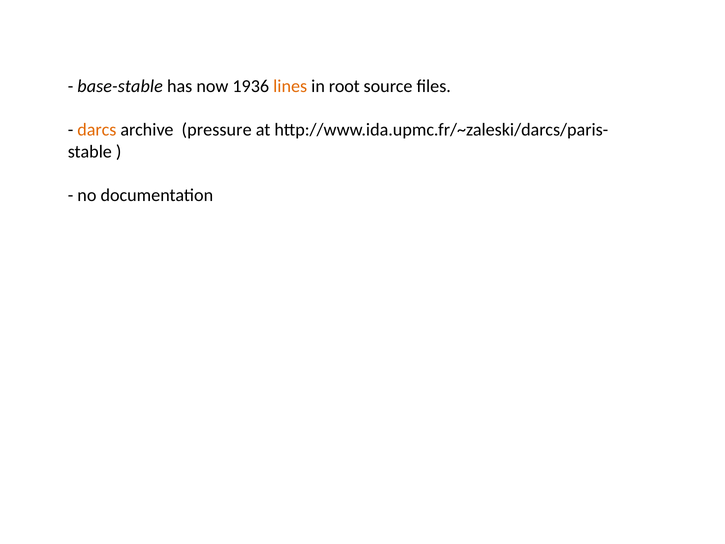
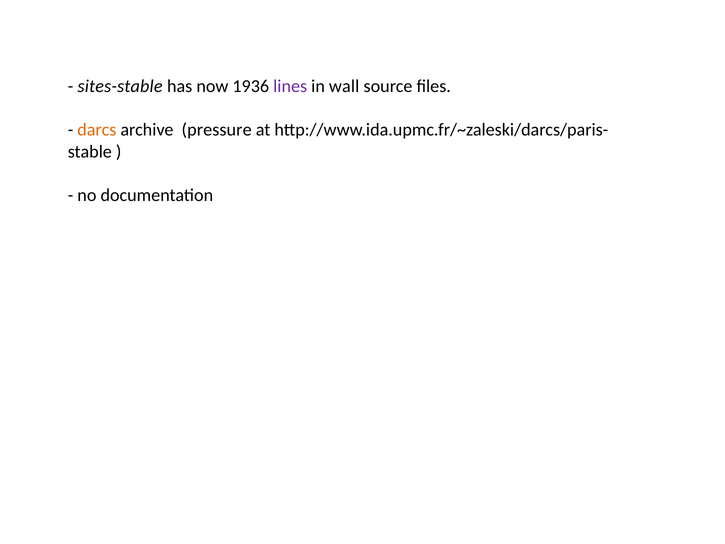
base-stable: base-stable -> sites-stable (120, 86)
lines colour: orange -> purple (290, 86)
root: root -> wall (344, 86)
